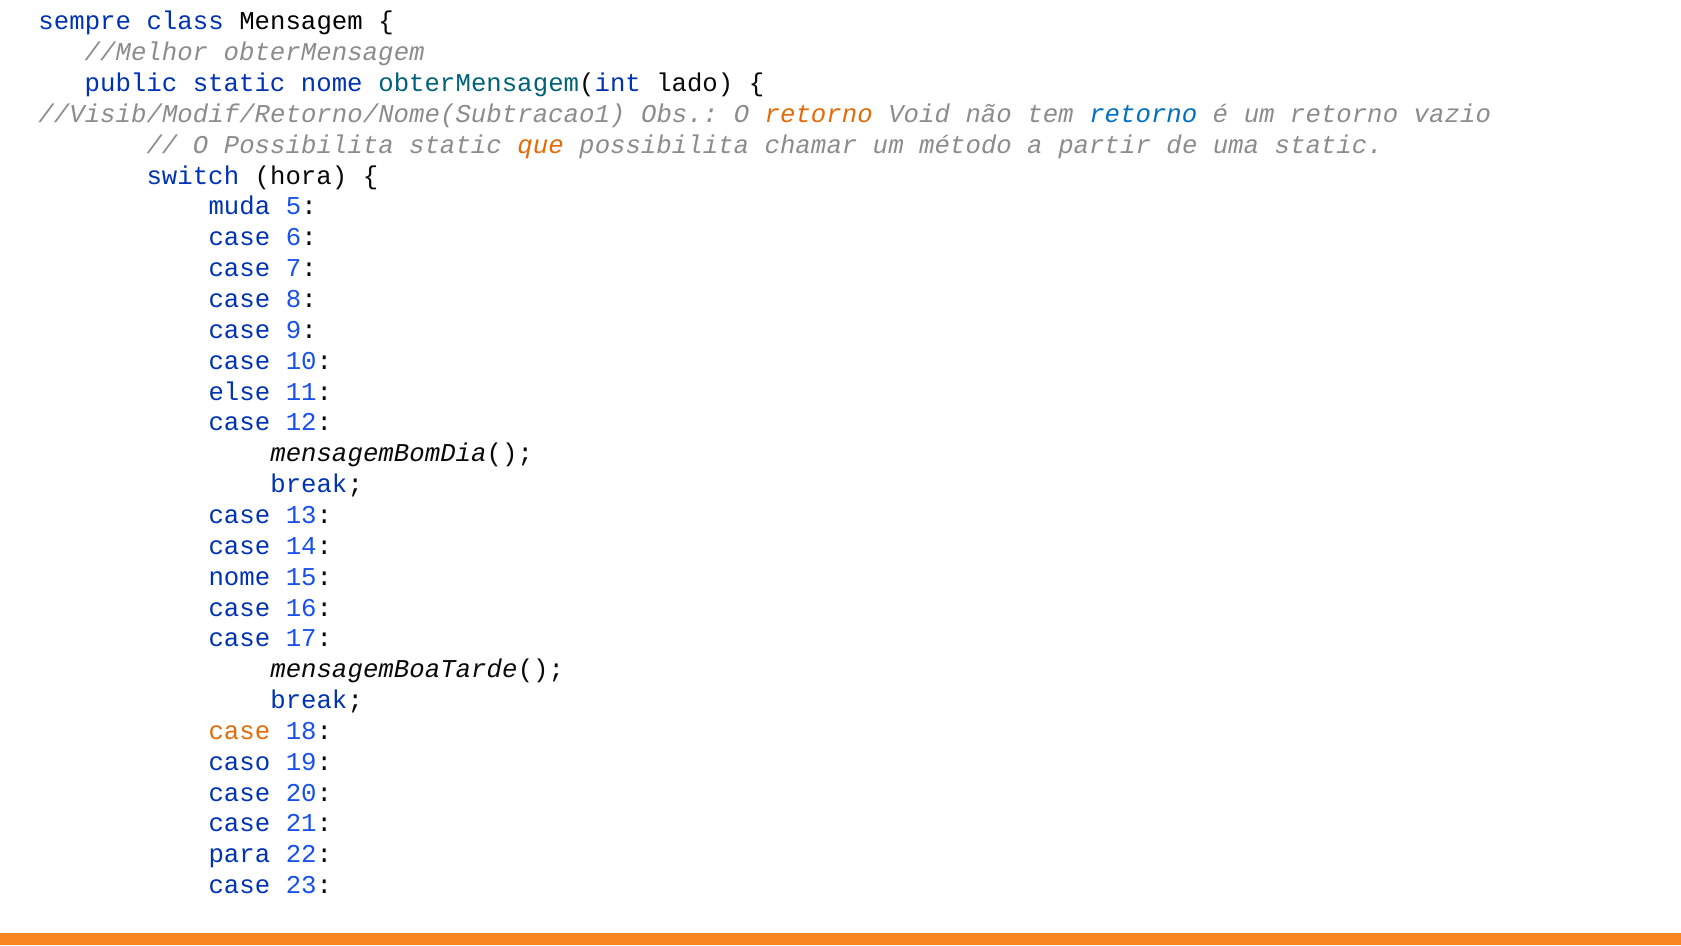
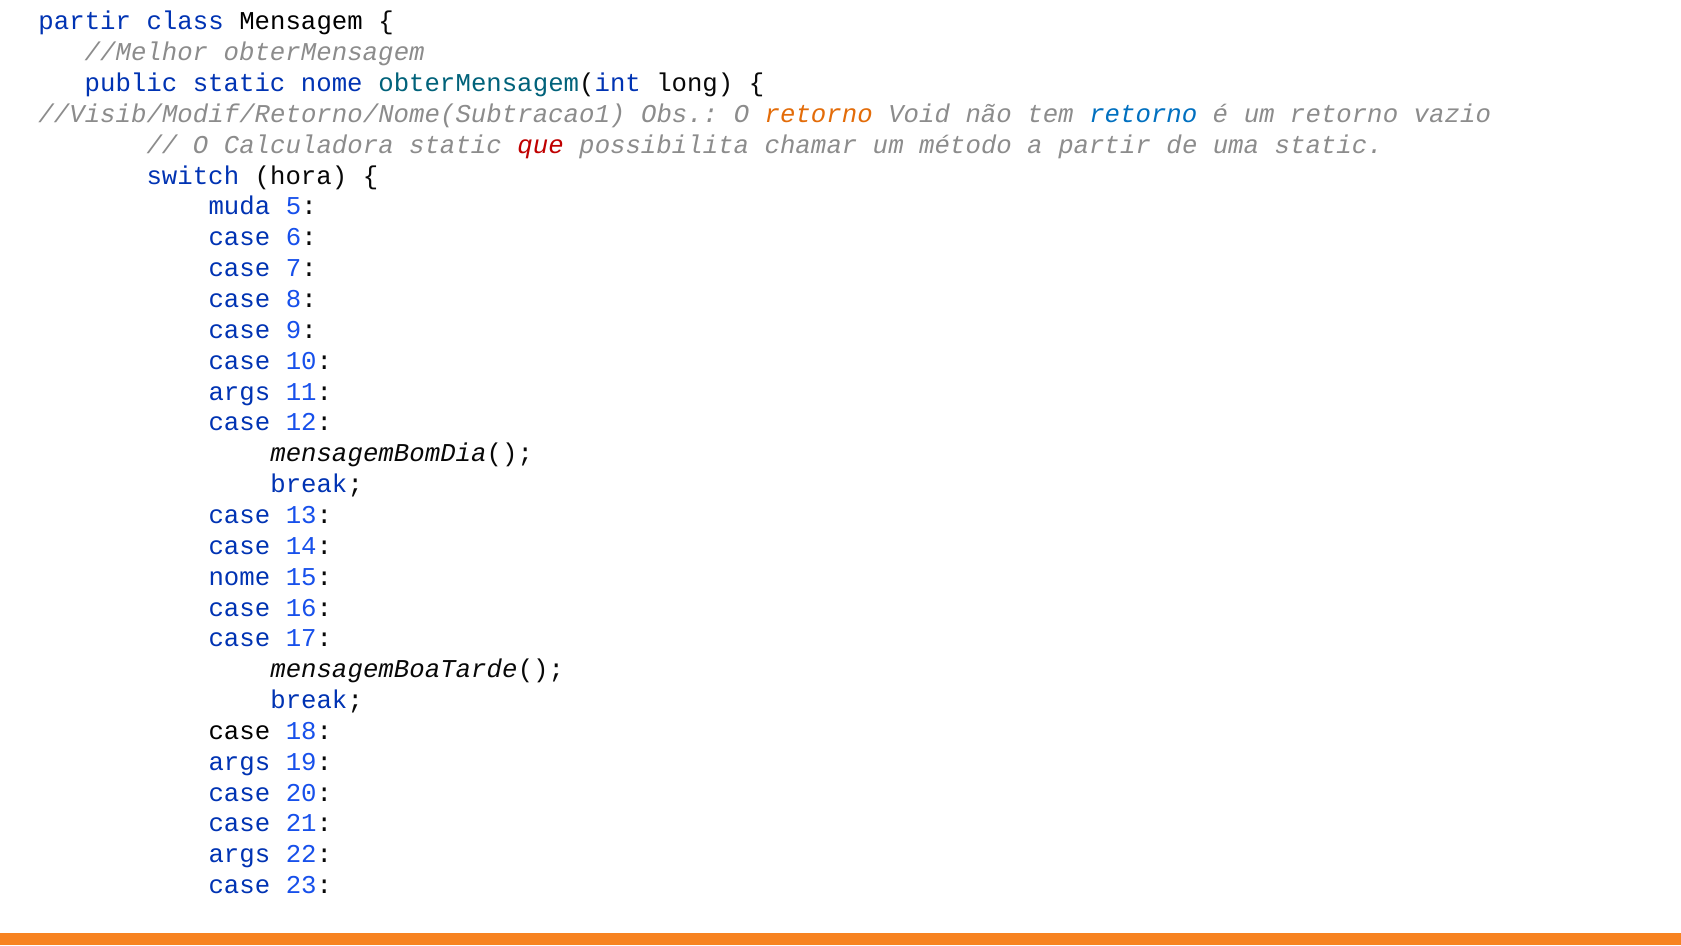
sempre: sempre -> partir (85, 21)
lado: lado -> long (695, 83)
O Possibilita: Possibilita -> Calculadora (309, 145)
que colour: orange -> red (541, 145)
else: else -> args (239, 391)
case colour: orange -> black (239, 731)
caso: caso -> args (239, 761)
para: para -> args (239, 854)
